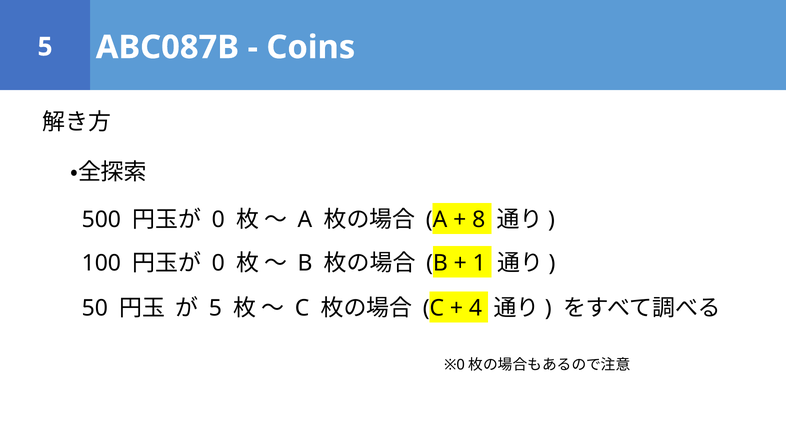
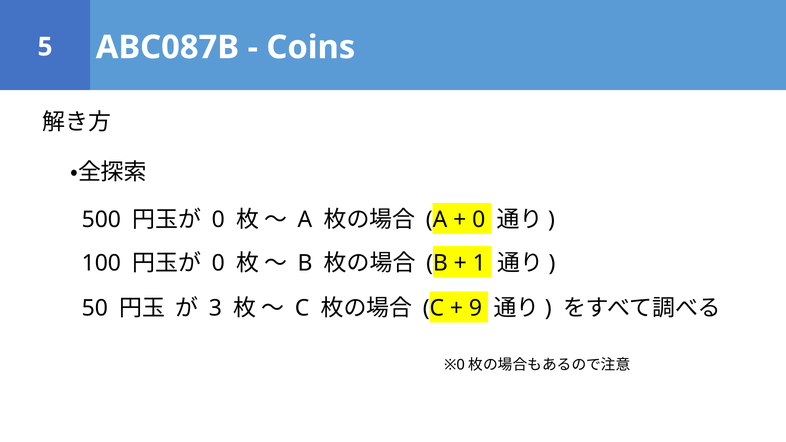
8: 8 -> 0 (479, 220)
5: 5 -> 3 (215, 308)
4: 4 -> 9 (476, 308)
